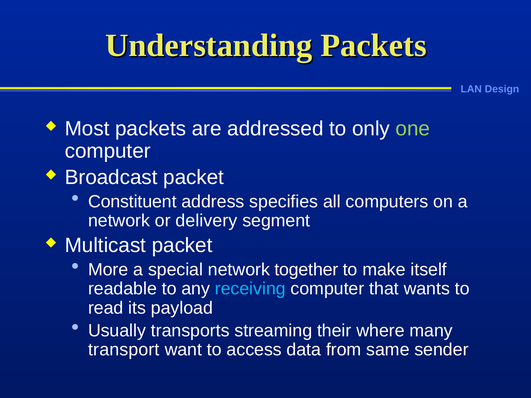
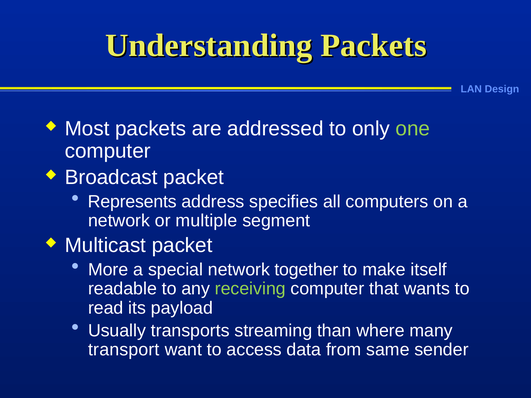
Constituent: Constituent -> Represents (132, 202)
delivery: delivery -> multiple (206, 221)
receiving colour: light blue -> light green (250, 289)
their: their -> than (334, 331)
